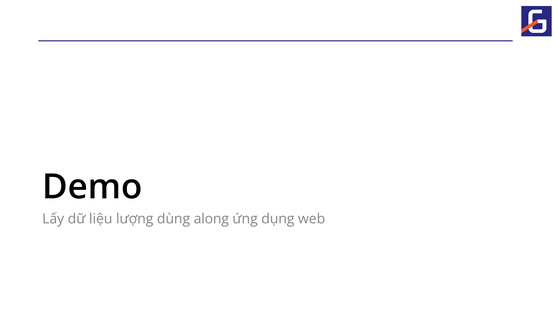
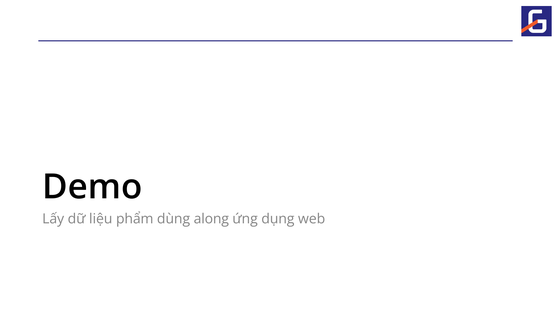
lượng: lượng -> phẩm (135, 219)
